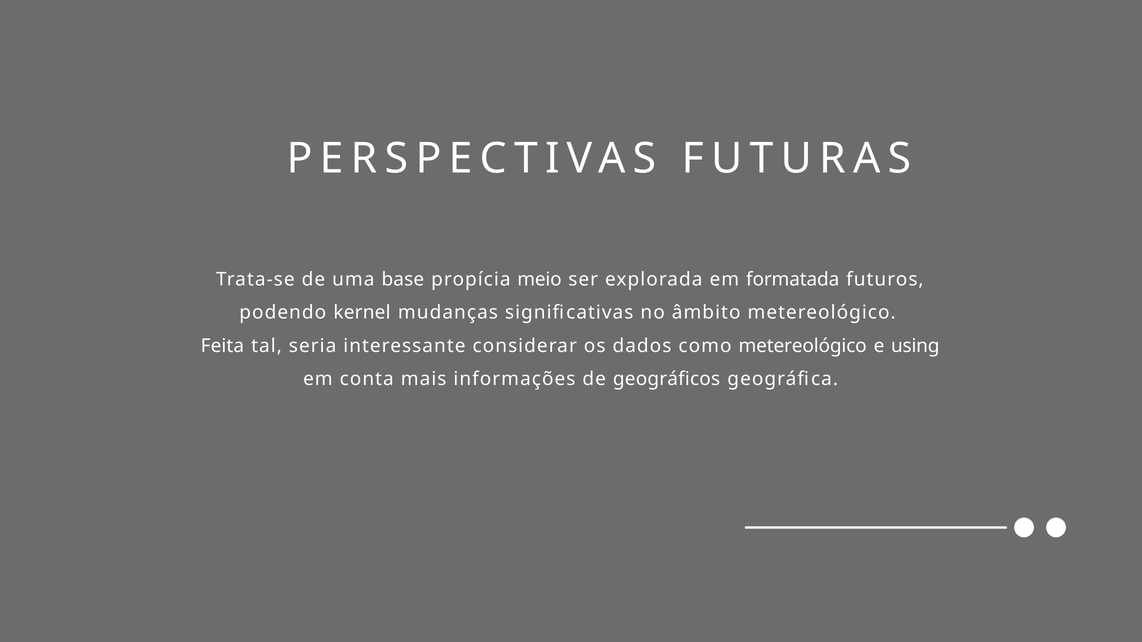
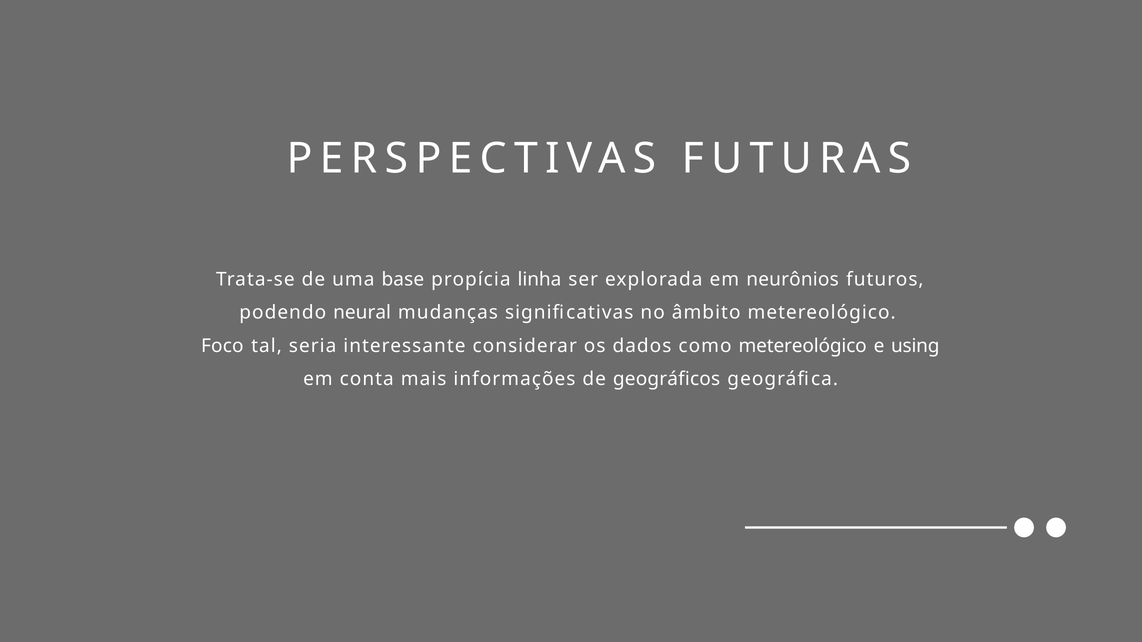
meio: meio -> linha (539, 280)
formatada: formatada -> neurônios (793, 280)
kernel: kernel -> neural (362, 313)
Feita: Feita -> Foco (222, 346)
